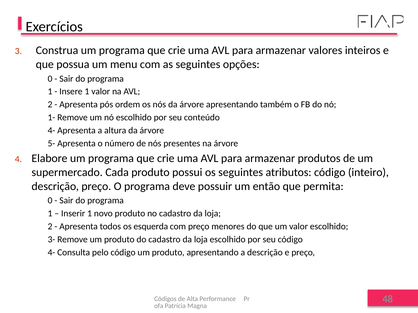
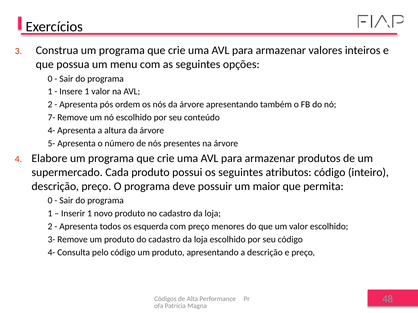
1-: 1- -> 7- (51, 118)
então: então -> maior (266, 187)
